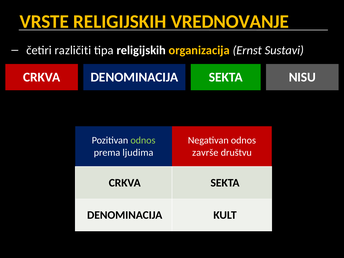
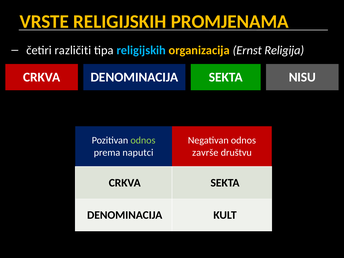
VREDNOVANJE: VREDNOVANJE -> PROMJENAMA (230, 21)
religijskih colour: white -> light blue (141, 50)
Sustavi: Sustavi -> Religija (284, 50)
ljudima: ljudima -> naputci (138, 153)
